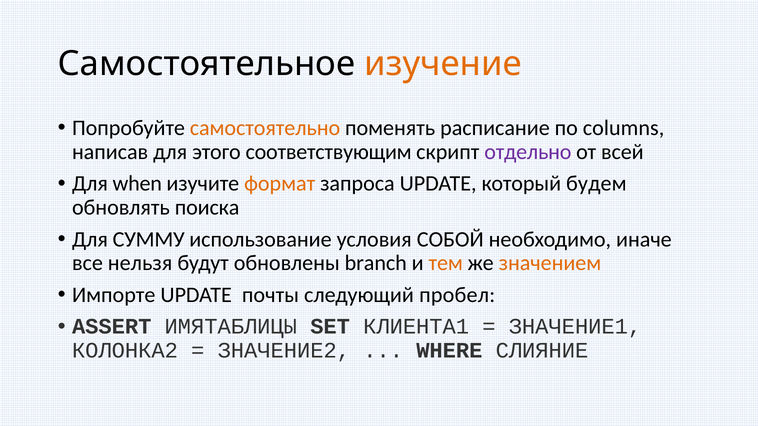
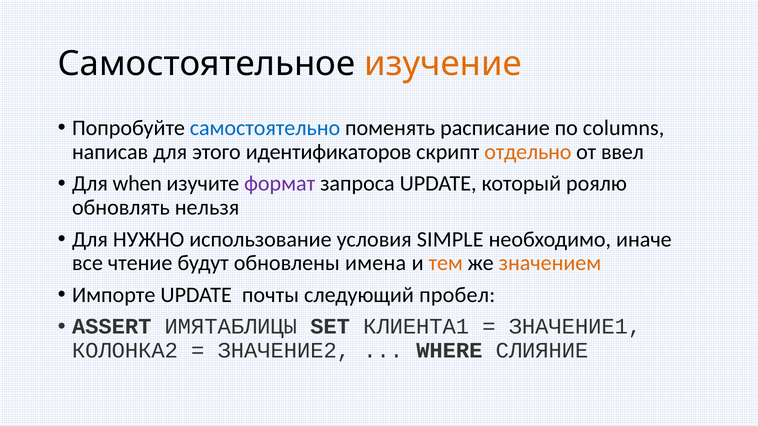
самостоятельно colour: orange -> blue (265, 128)
соответствующим: соответствующим -> идентификаторов (329, 152)
отдельно colour: purple -> orange (528, 152)
всей: всей -> ввел (622, 152)
формат colour: orange -> purple (280, 184)
будем: будем -> роялю (596, 184)
поиска: поиска -> нельзя (207, 208)
СУММУ: СУММУ -> НУЖНО (149, 239)
СОБОЙ: СОБОЙ -> SIMPLE (450, 239)
нельзя: нельзя -> чтение (140, 263)
branch: branch -> имена (376, 263)
